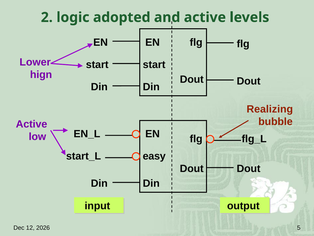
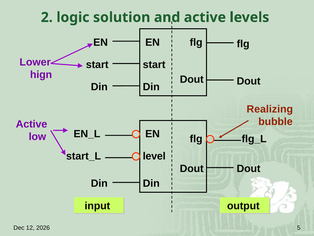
adopted: adopted -> solution (122, 17)
easy: easy -> level (154, 156)
